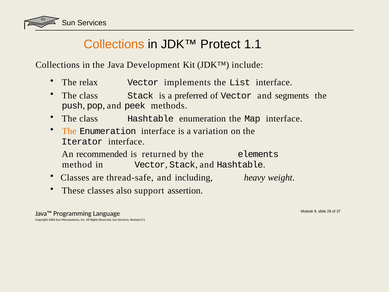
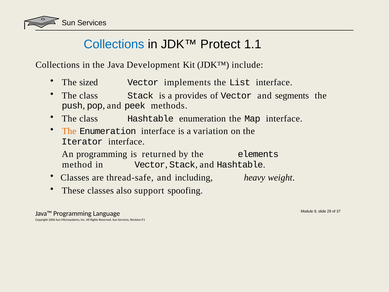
Collections colour: orange -> blue (114, 44)
relax: relax -> sized (89, 82)
preferred: preferred -> provides (191, 96)
An recommended: recommended -> programming (102, 154)
assertion: assertion -> spoofing (185, 191)
